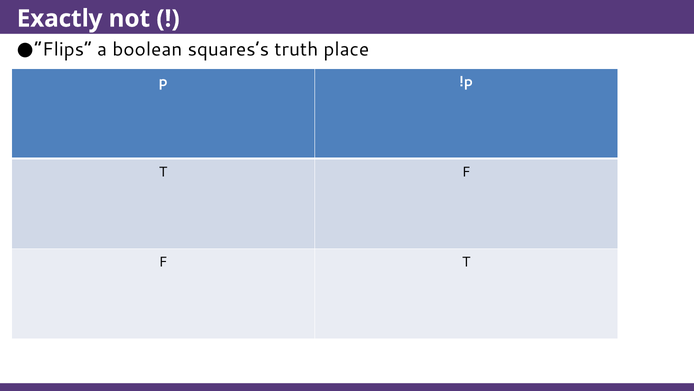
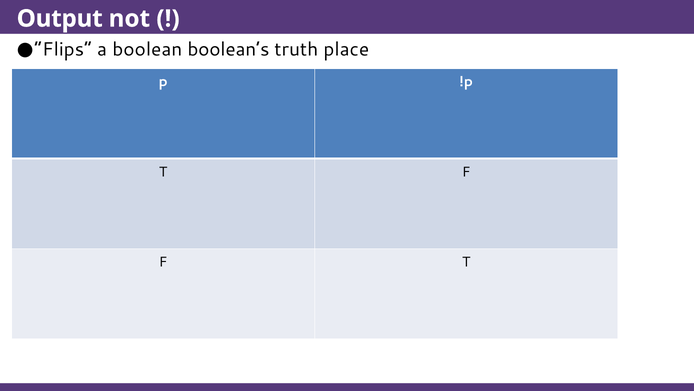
Exactly: Exactly -> Output (60, 19)
squares’s: squares’s -> boolean’s (228, 49)
